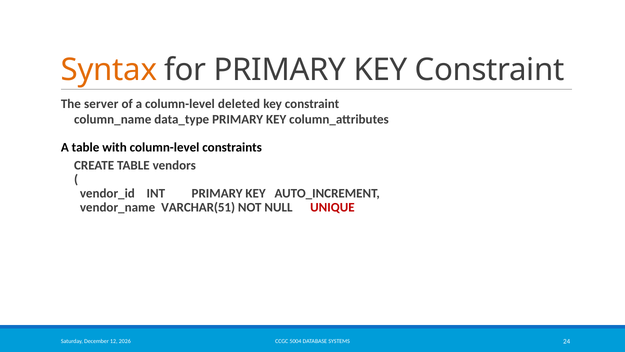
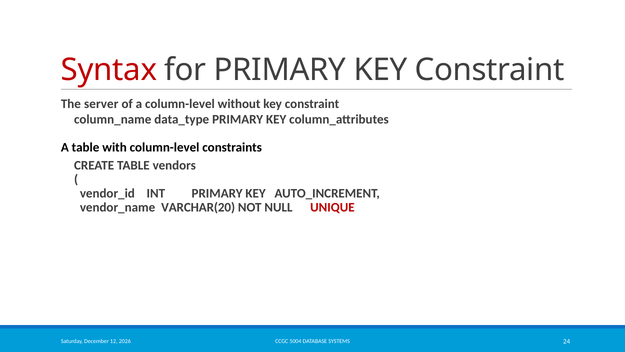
Syntax colour: orange -> red (109, 70)
deleted: deleted -> without (239, 104)
VARCHAR(51: VARCHAR(51 -> VARCHAR(20 (198, 207)
